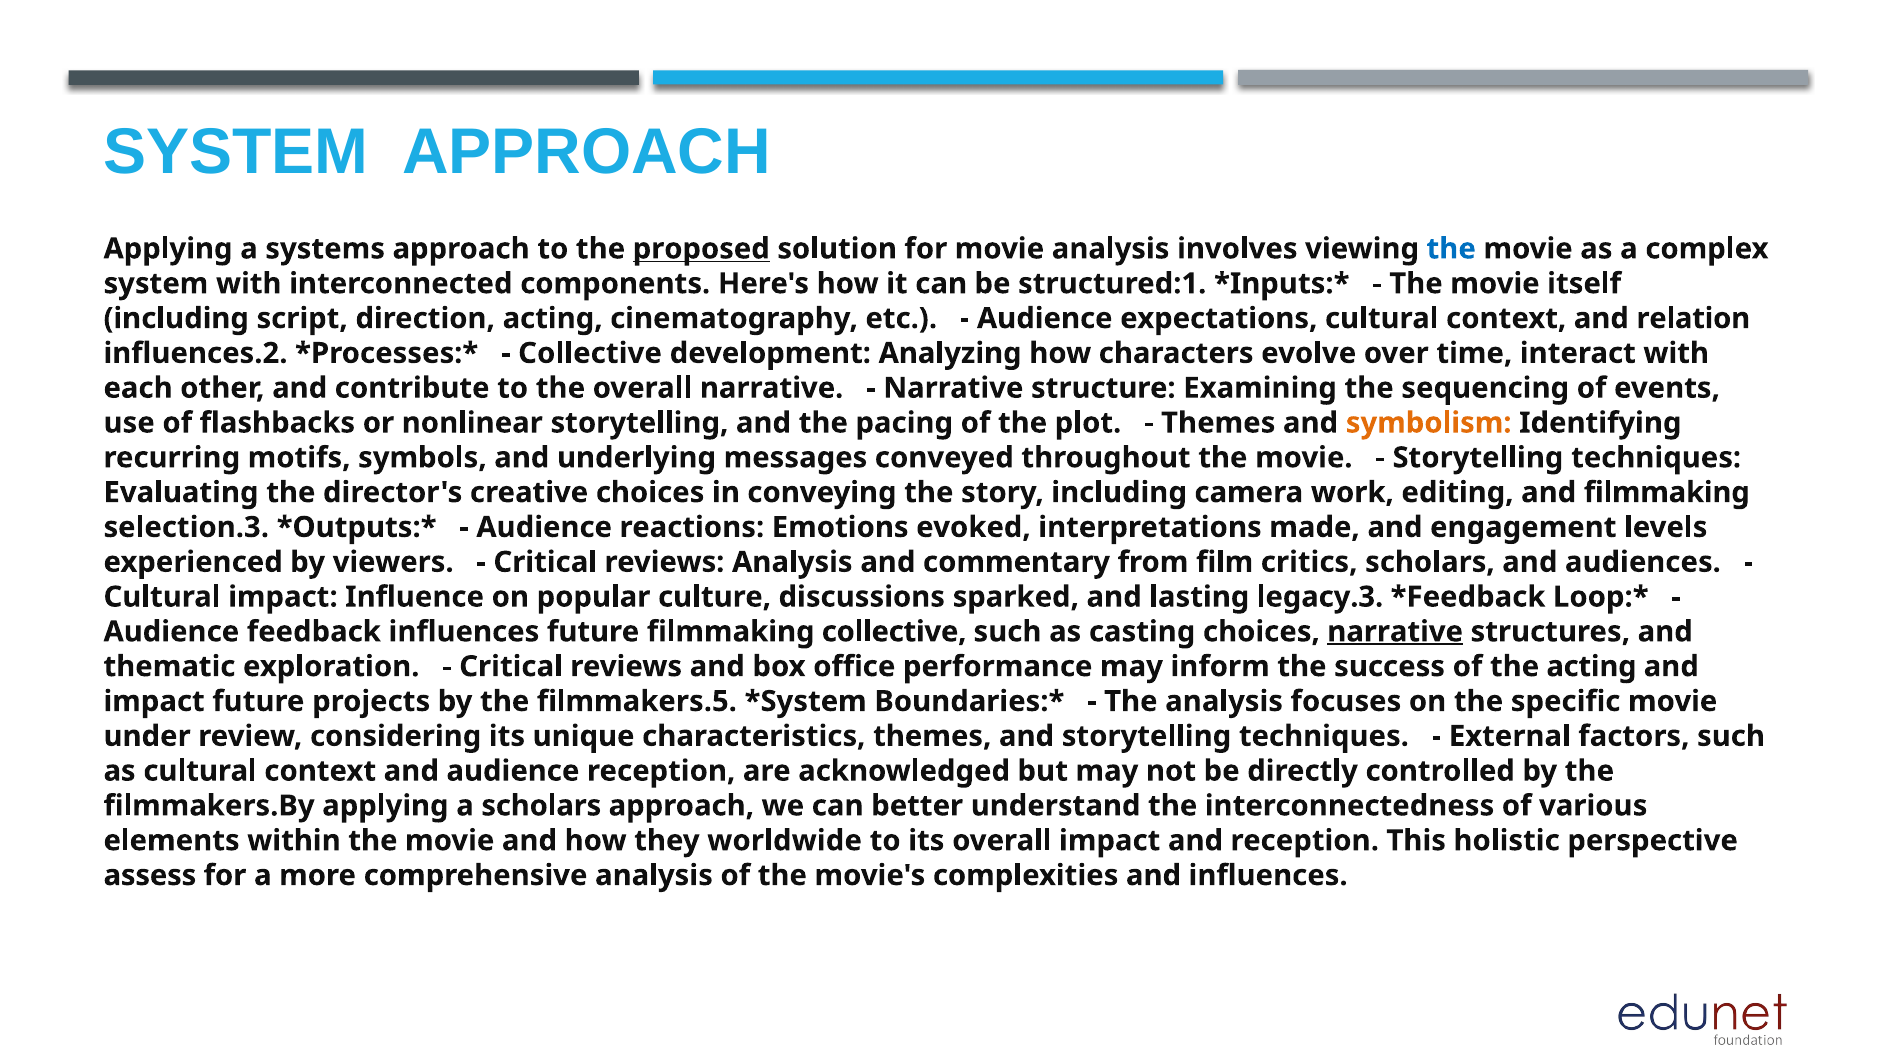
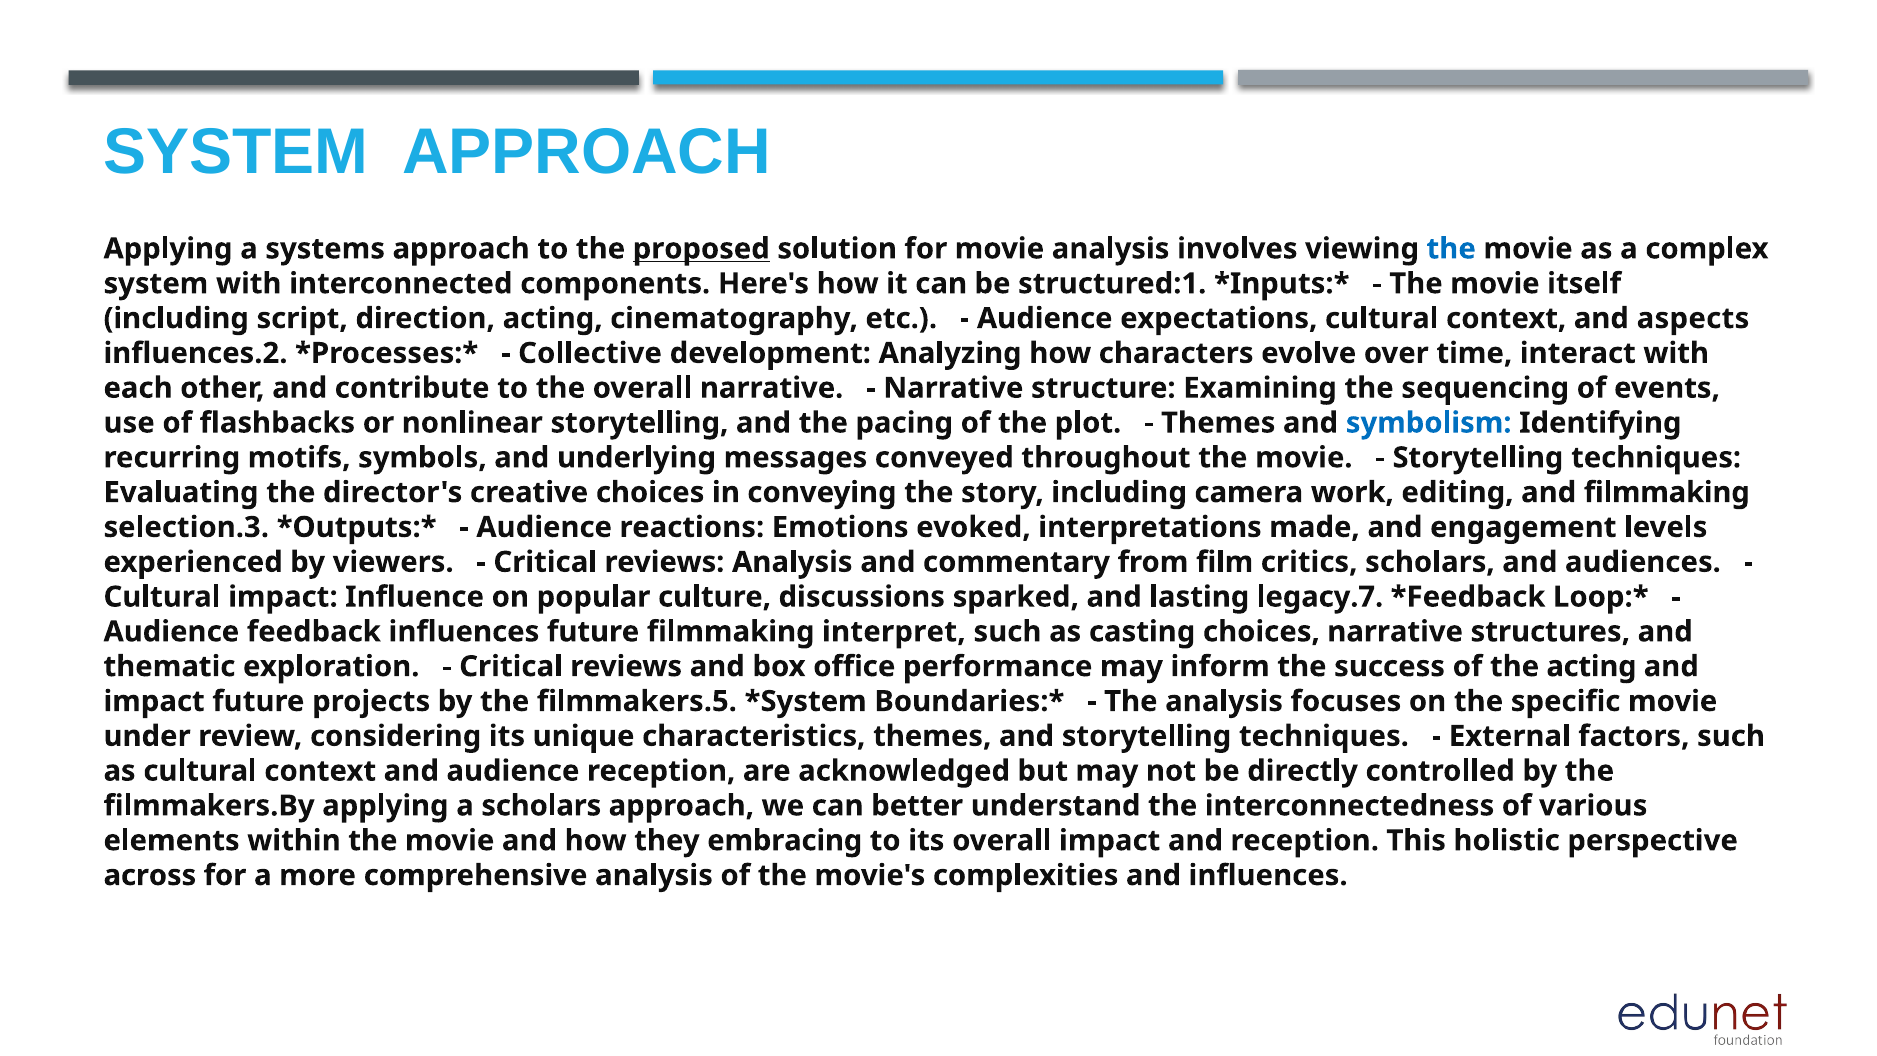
relation: relation -> aspects (1693, 318)
symbolism colour: orange -> blue (1429, 423)
legacy.3: legacy.3 -> legacy.7 (1320, 597)
filmmaking collective: collective -> interpret (894, 632)
narrative underline: present -> none (1395, 632)
worldwide: worldwide -> embracing (785, 840)
assess: assess -> across (150, 875)
